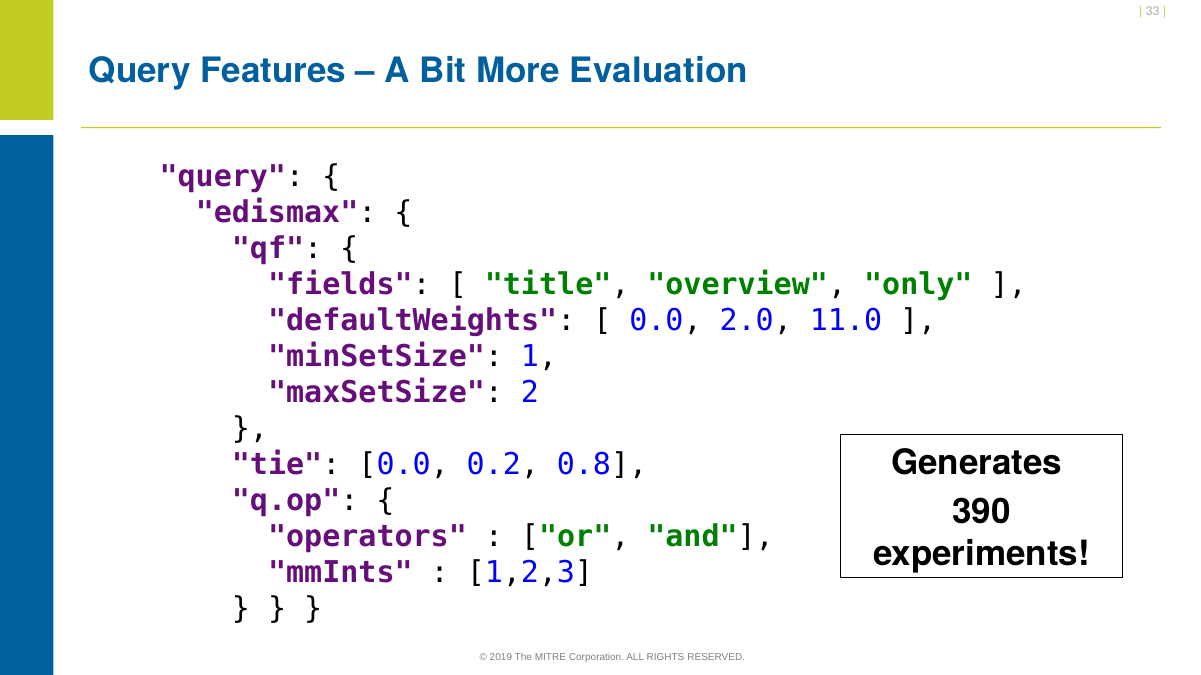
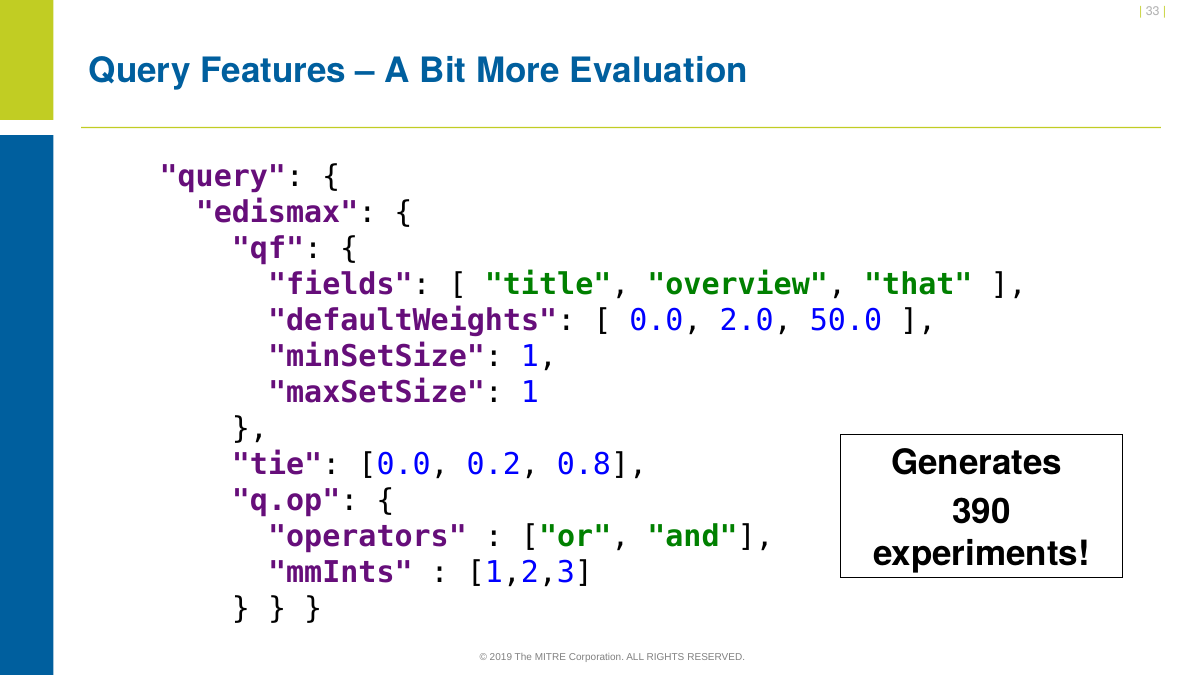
only: only -> that (918, 285)
11.0: 11.0 -> 50.0 (846, 321)
maxSetSize 2: 2 -> 1 (530, 393)
